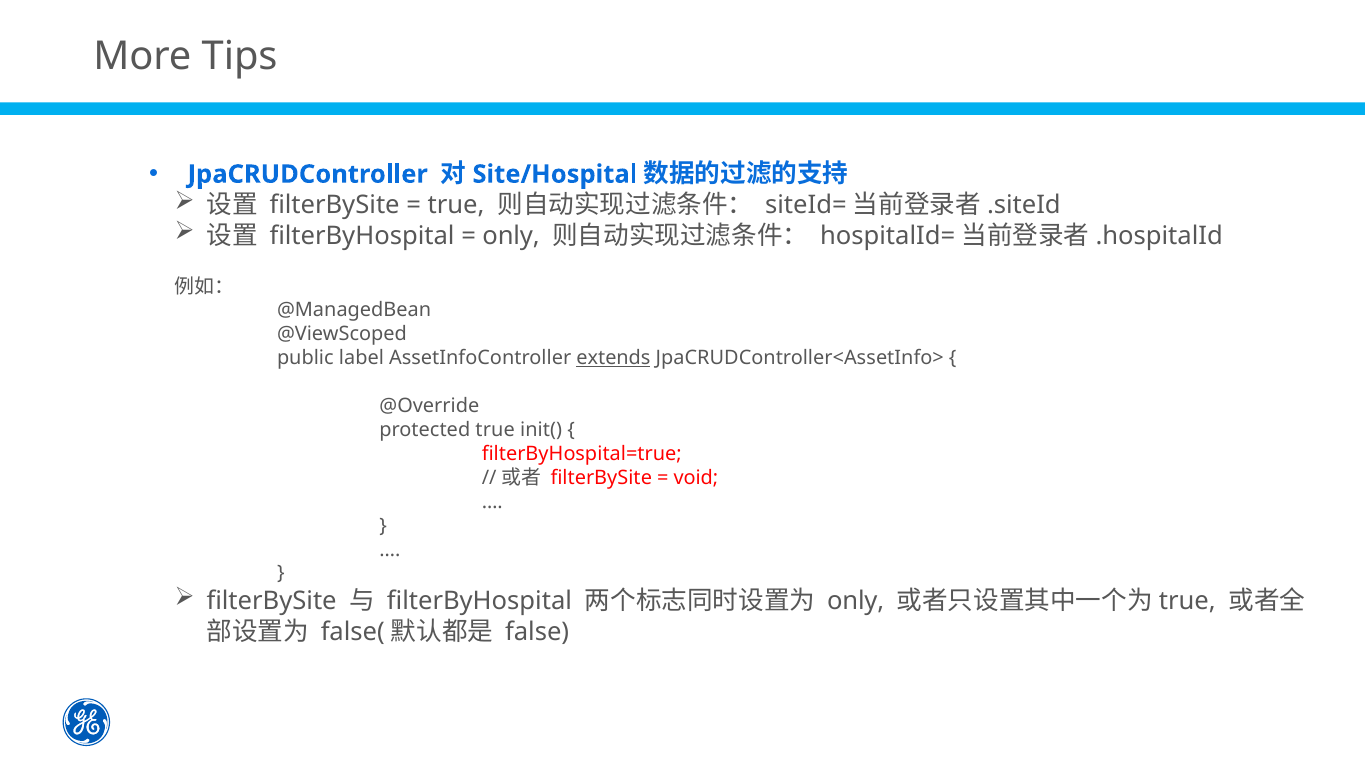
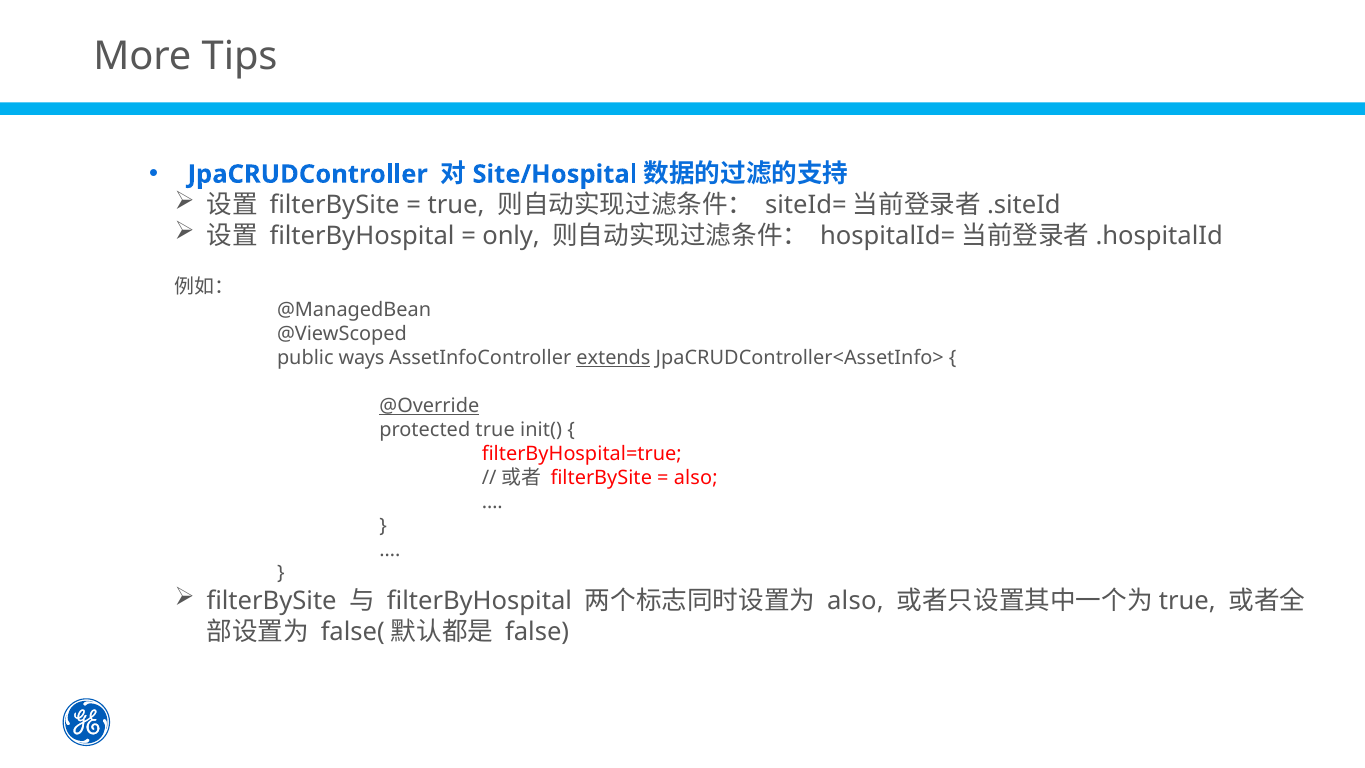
label: label -> ways (362, 358)
@Override underline: none -> present (429, 406)
void: void -> also (696, 478)
only: only -> also (855, 601)
